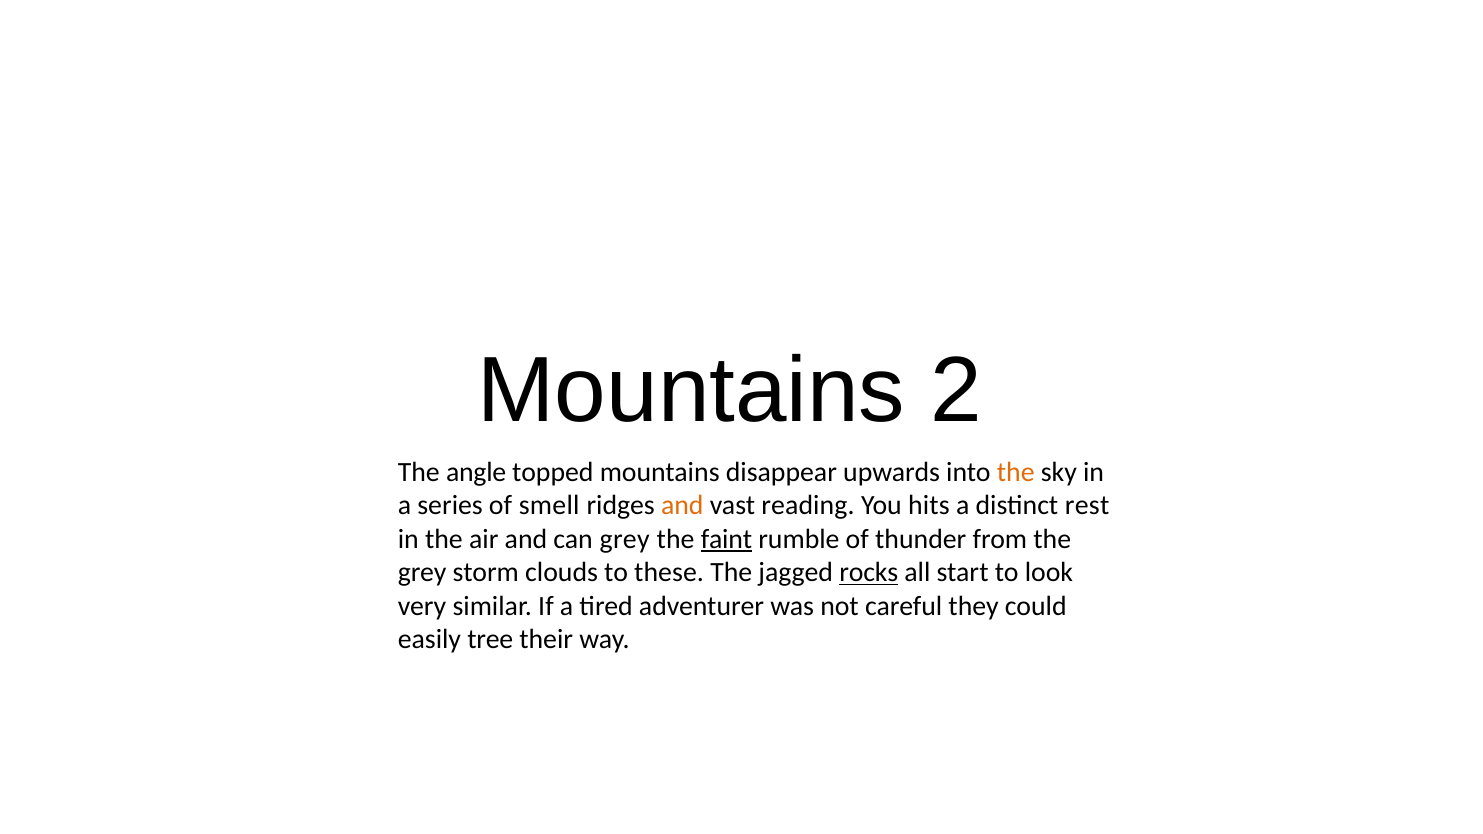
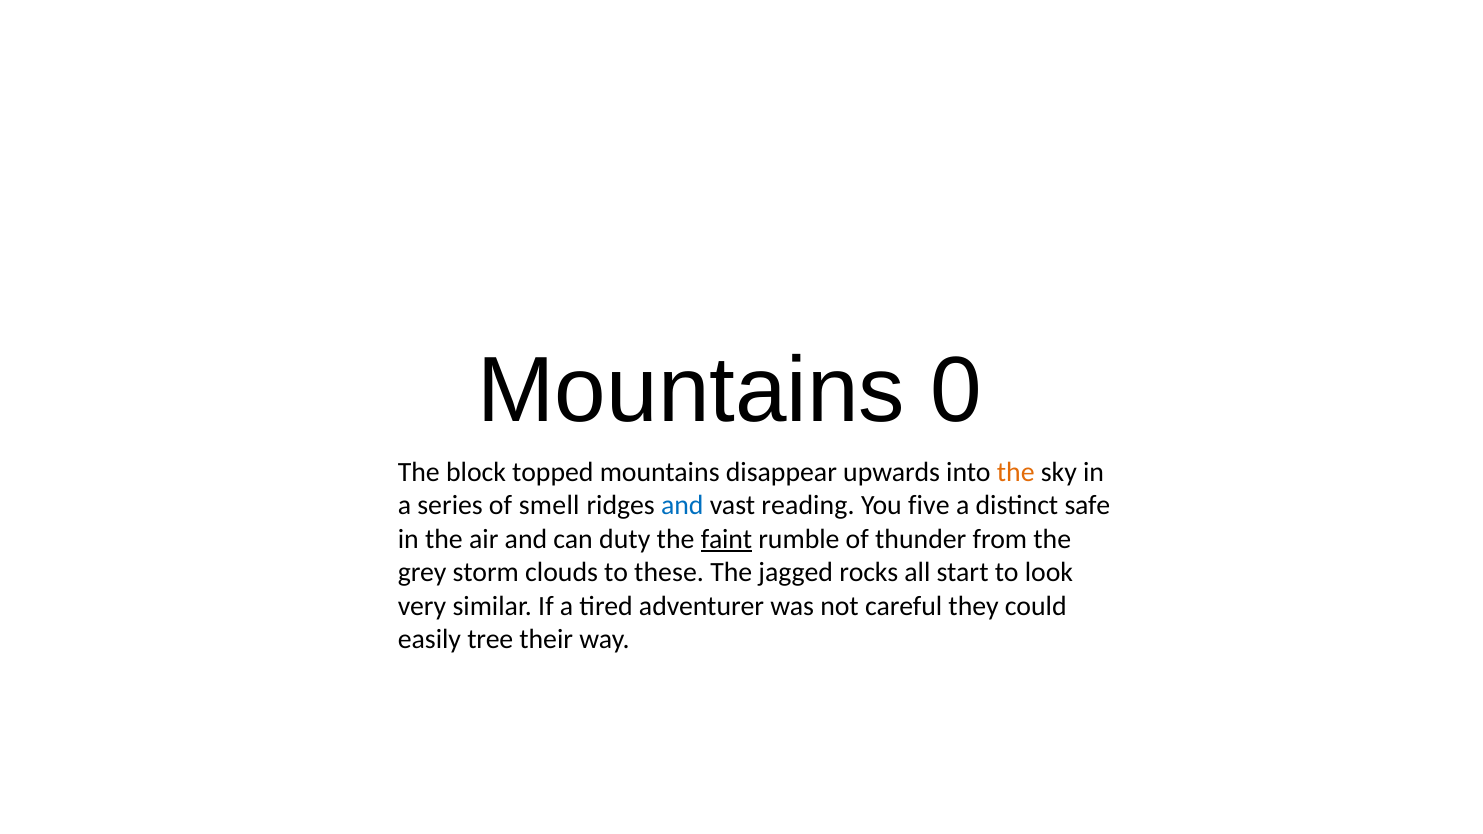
2: 2 -> 0 (957, 391)
angle: angle -> block (476, 473)
and colour: orange -> blue (682, 506)
hits: hits -> five (929, 506)
rest: rest -> safe (1087, 506)
can grey: grey -> duty (625, 539)
rocks underline: present -> none (869, 573)
